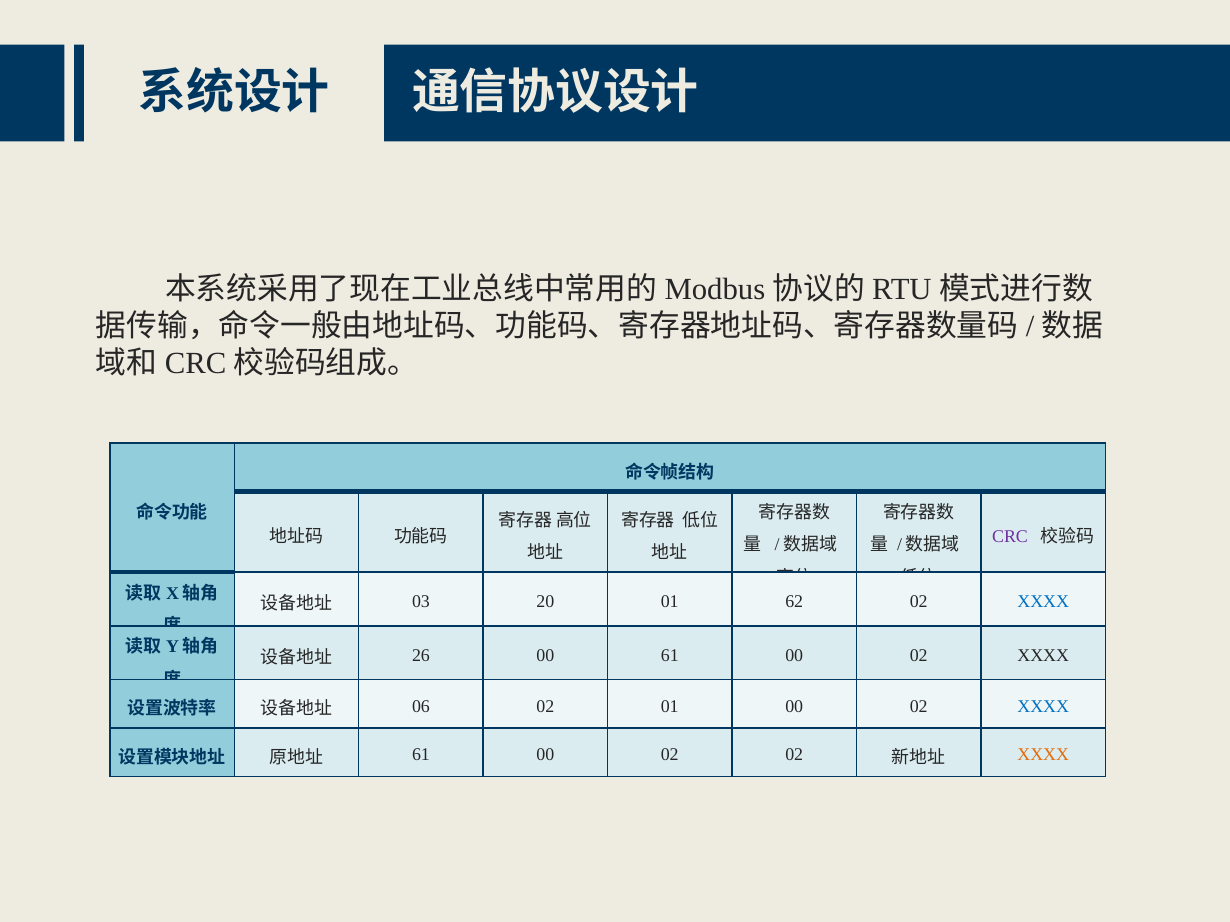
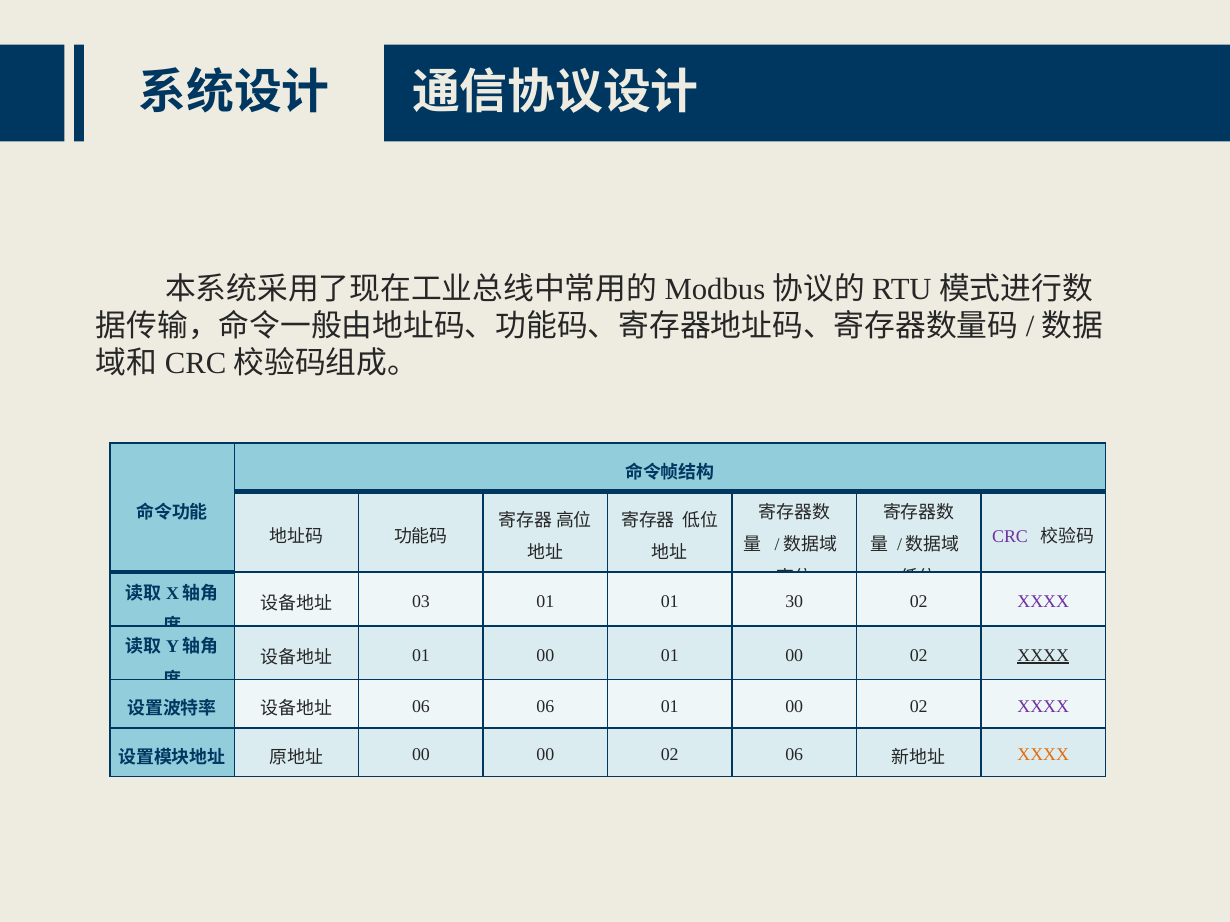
03 20: 20 -> 01 (545, 602)
62: 62 -> 30 (794, 602)
XXXX colour: blue -> purple (1043, 602)
26: 26 -> 01 (421, 656)
00 61: 61 -> 01 (670, 656)
XXXX underline: none -> present (1043, 656)
06 02: 02 -> 06 (545, 707)
XXXX colour: blue -> purple (1043, 707)
61: 61 -> 00 (421, 755)
02 02: 02 -> 06 (794, 755)
